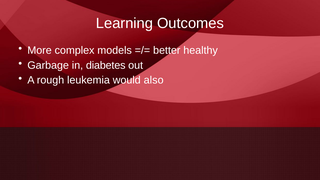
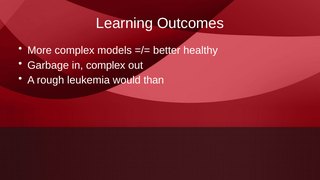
in diabetes: diabetes -> complex (106, 65)
also: also -> than (154, 80)
